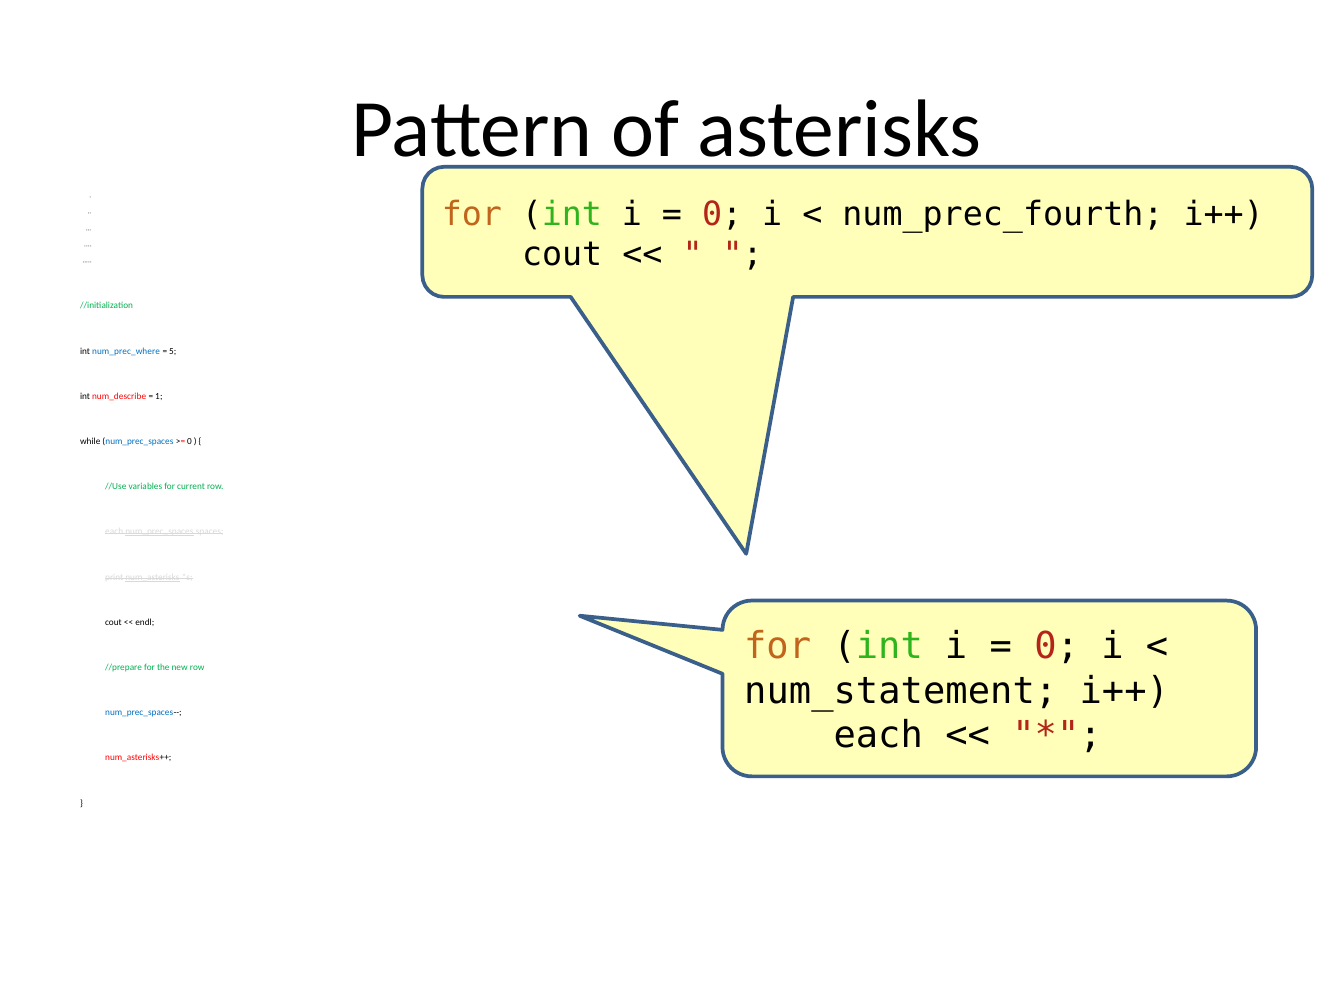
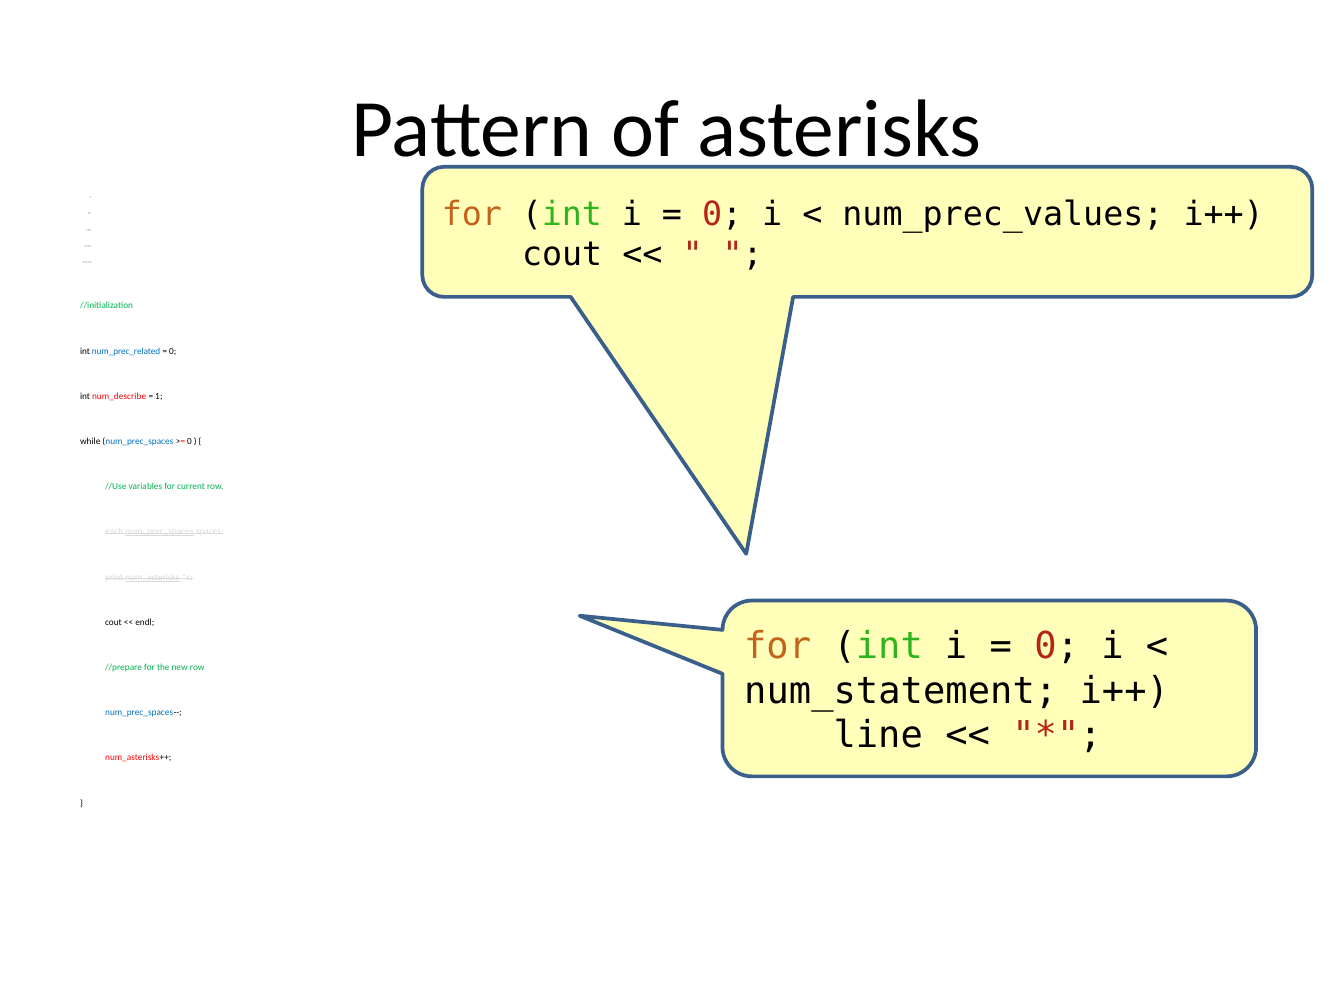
num_prec_fourth: num_prec_fourth -> num_prec_values (1003, 214)
num_prec_where: num_prec_where -> num_prec_related (126, 351)
5: 5 -> 0 (173, 351)
each: each -> line (878, 735)
